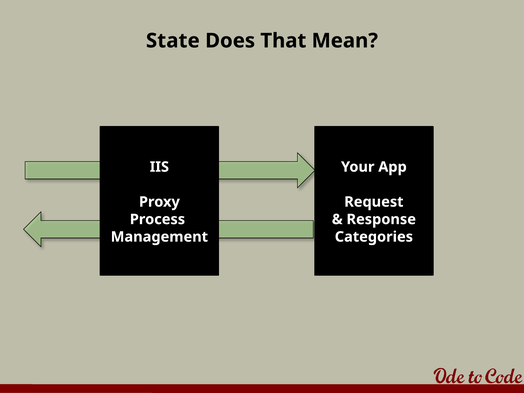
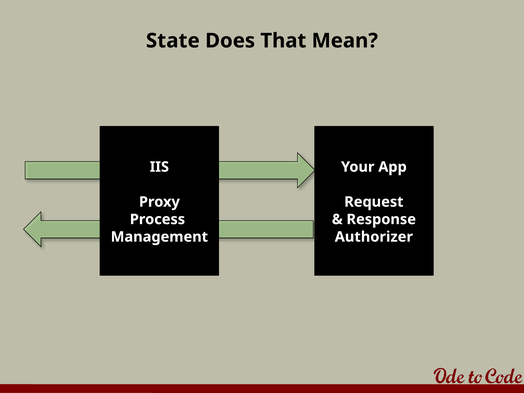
Categories: Categories -> Authorizer (374, 237)
